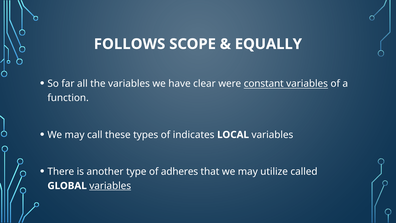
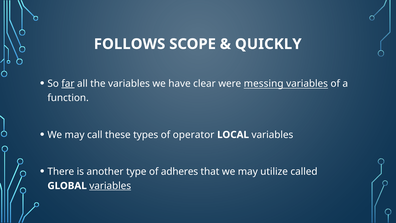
EQUALLY: EQUALLY -> QUICKLY (268, 44)
far underline: none -> present (68, 84)
constant: constant -> messing (264, 84)
indicates: indicates -> operator (194, 135)
